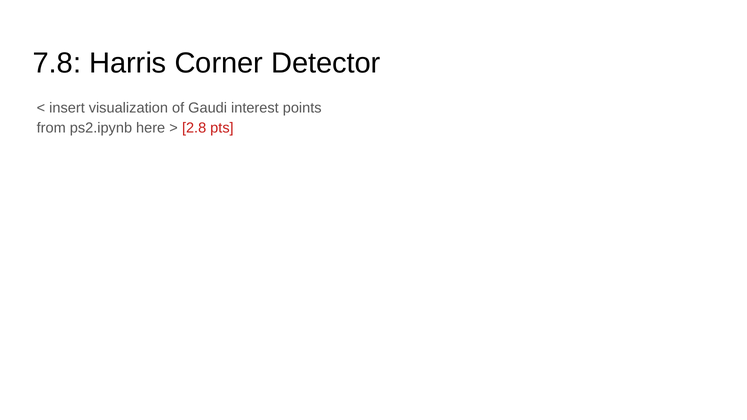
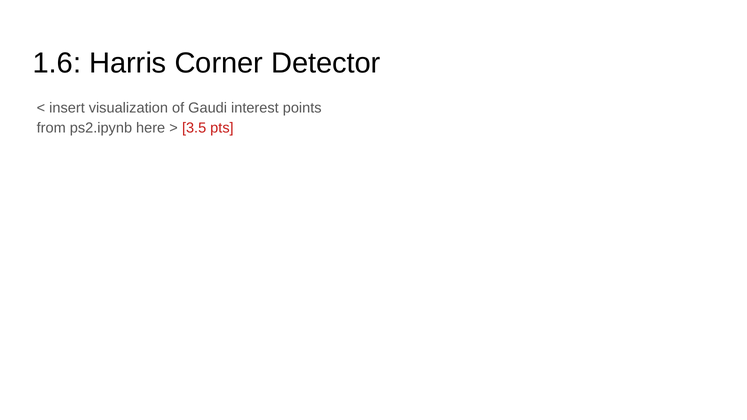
7.8: 7.8 -> 1.6 (57, 63)
2.8: 2.8 -> 3.5 (194, 128)
